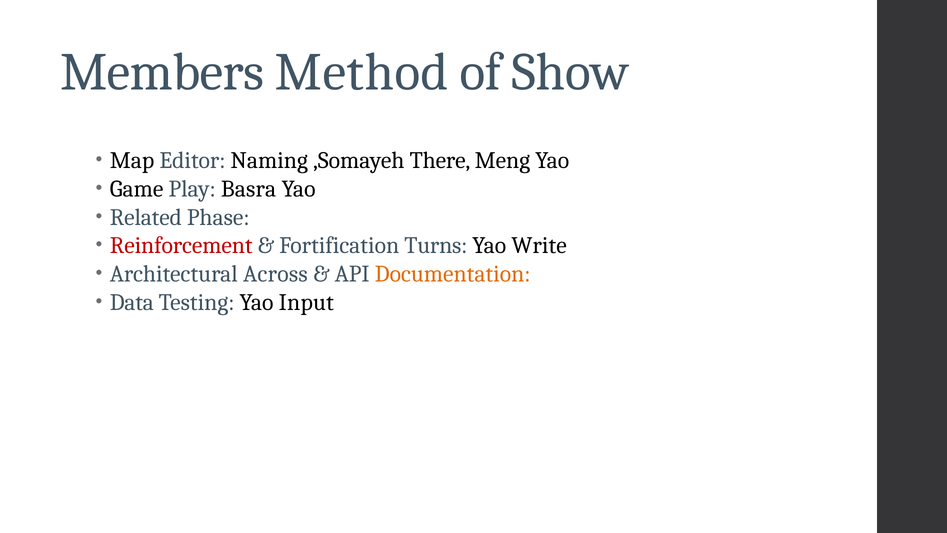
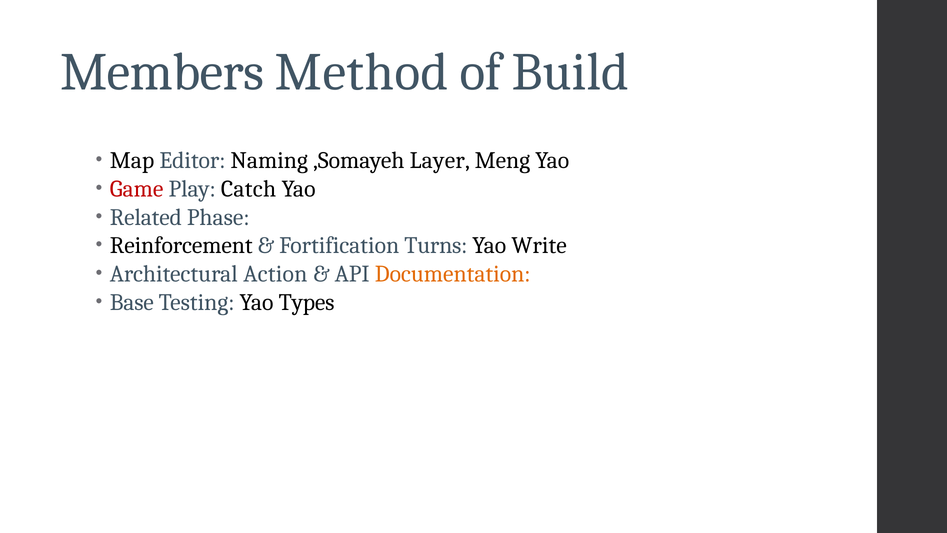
Show: Show -> Build (570, 72)
There: There -> Layer (440, 160)
Game colour: black -> red (137, 189)
Basra: Basra -> Catch (249, 189)
Reinforcement colour: red -> black (181, 246)
Across: Across -> Action (275, 274)
Data: Data -> Base (132, 302)
Input: Input -> Types (307, 302)
